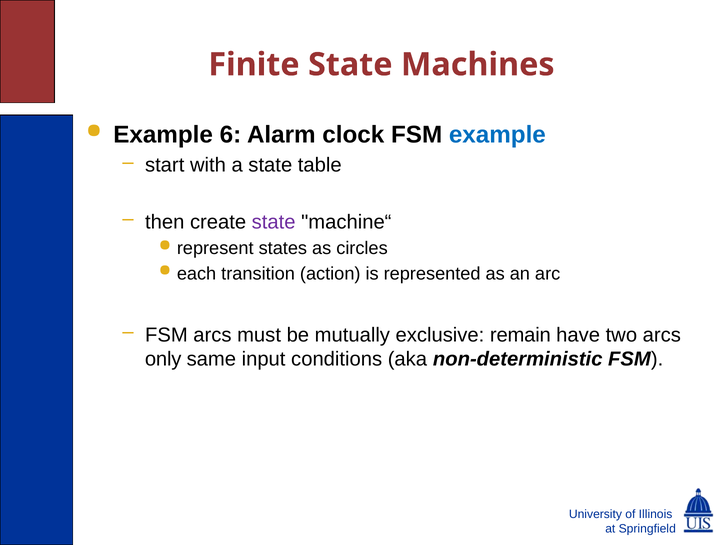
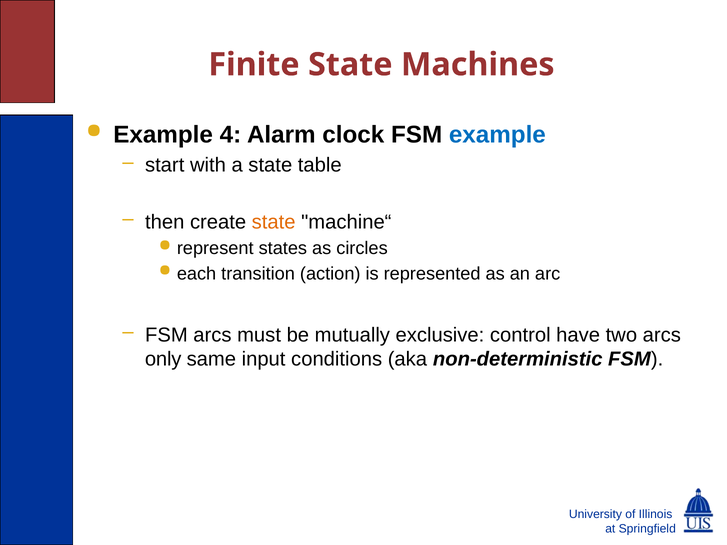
6: 6 -> 4 (230, 135)
state colour: purple -> orange (274, 222)
remain: remain -> control (520, 335)
